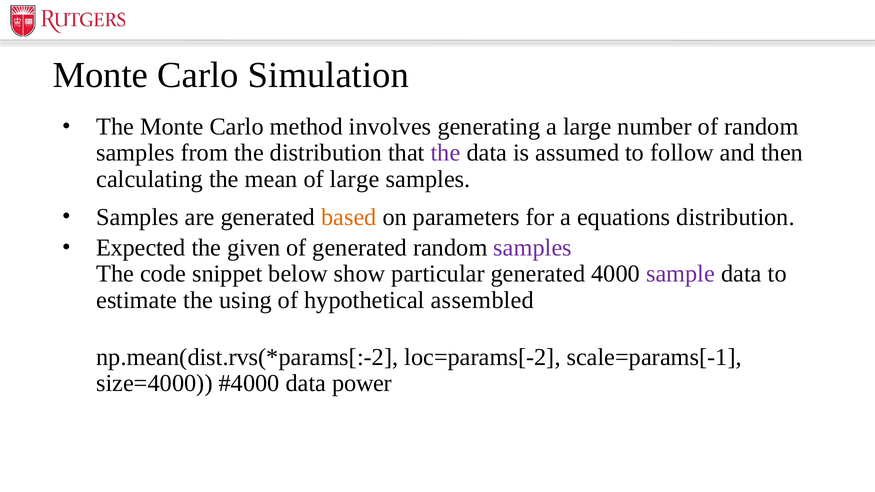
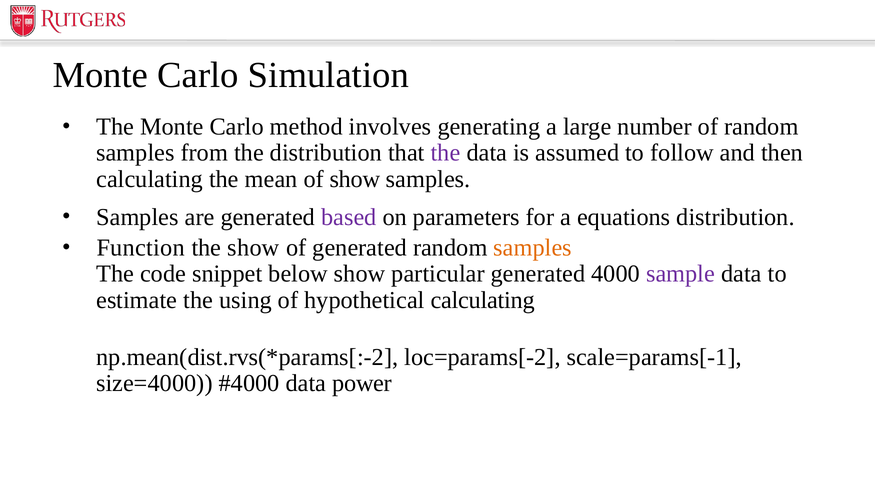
of large: large -> show (355, 179)
based colour: orange -> purple (349, 217)
Expected: Expected -> Function (141, 248)
the given: given -> show (254, 248)
samples colour: purple -> orange (533, 248)
hypothetical assembled: assembled -> calculating (483, 300)
